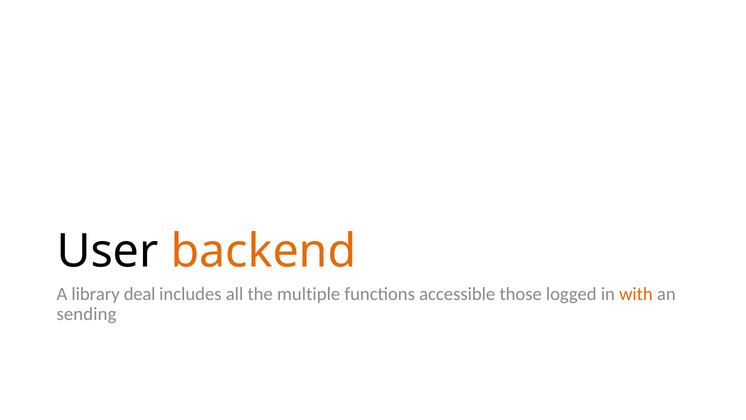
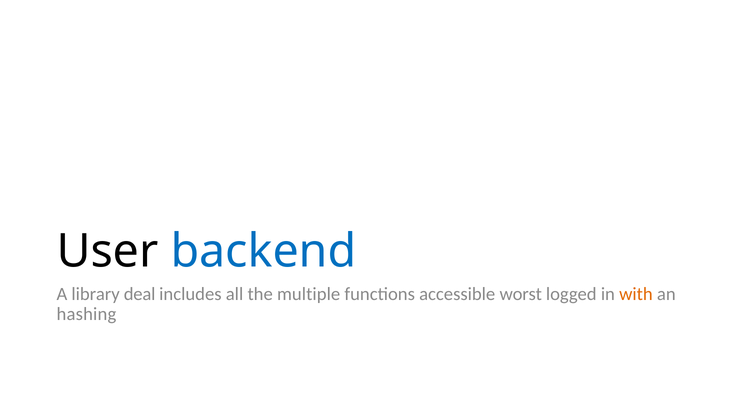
backend colour: orange -> blue (263, 251)
those: those -> worst (521, 294)
sending: sending -> hashing (86, 314)
